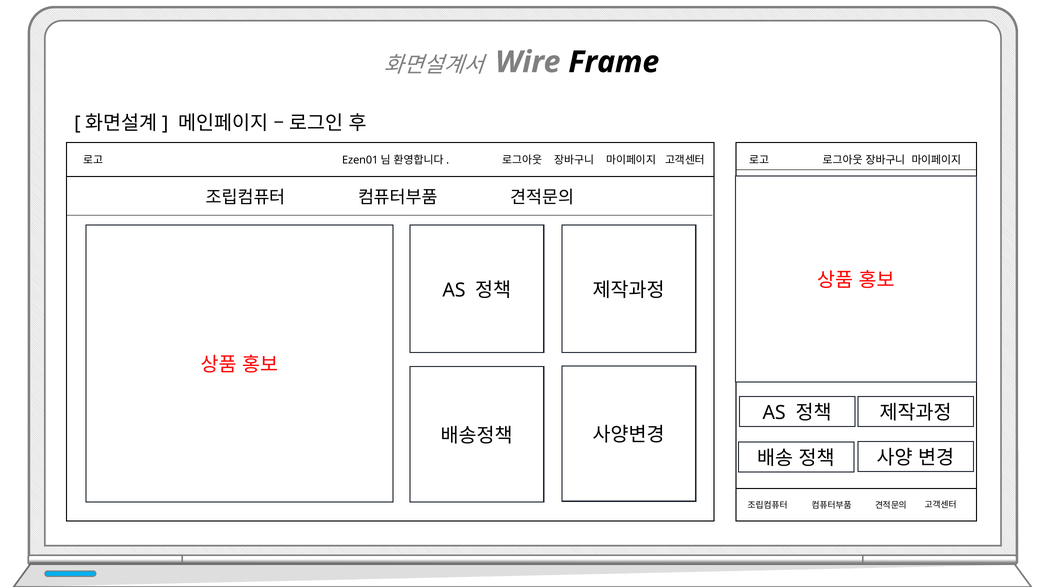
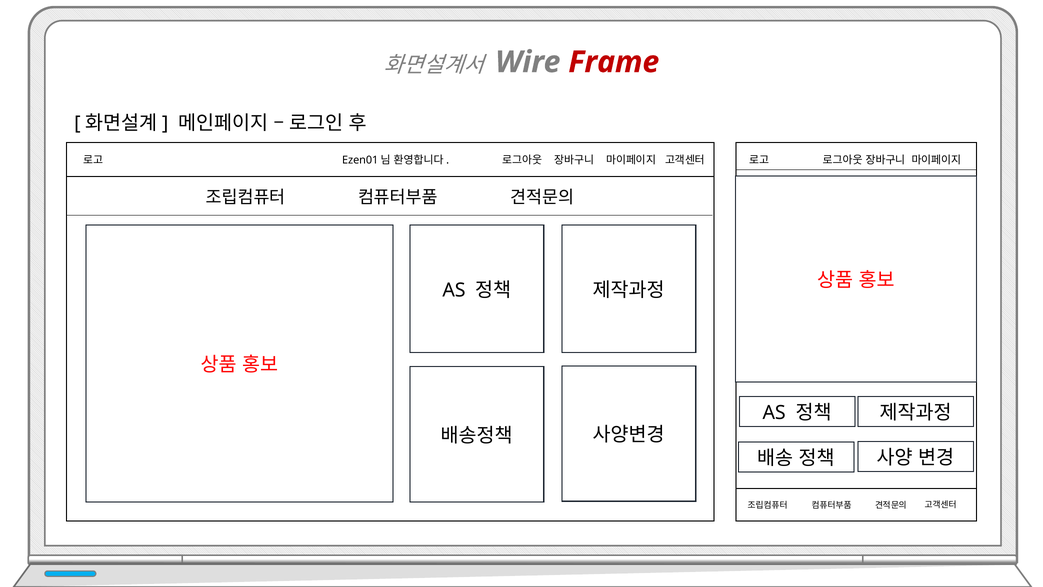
Frame colour: black -> red (614, 62)
